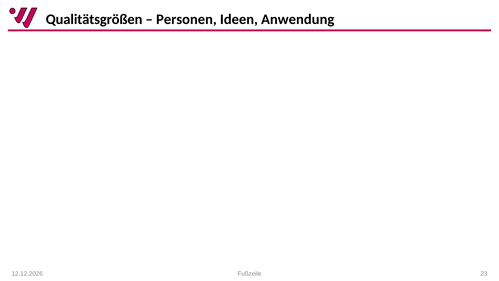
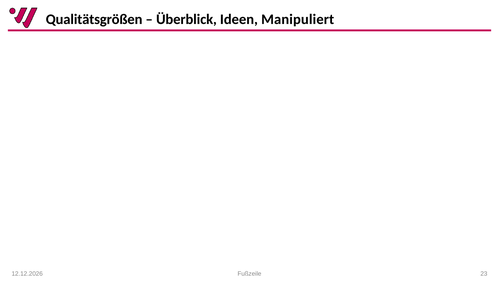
Personen: Personen -> Überblick (186, 19)
Anwendung: Anwendung -> Manipuliert (298, 19)
